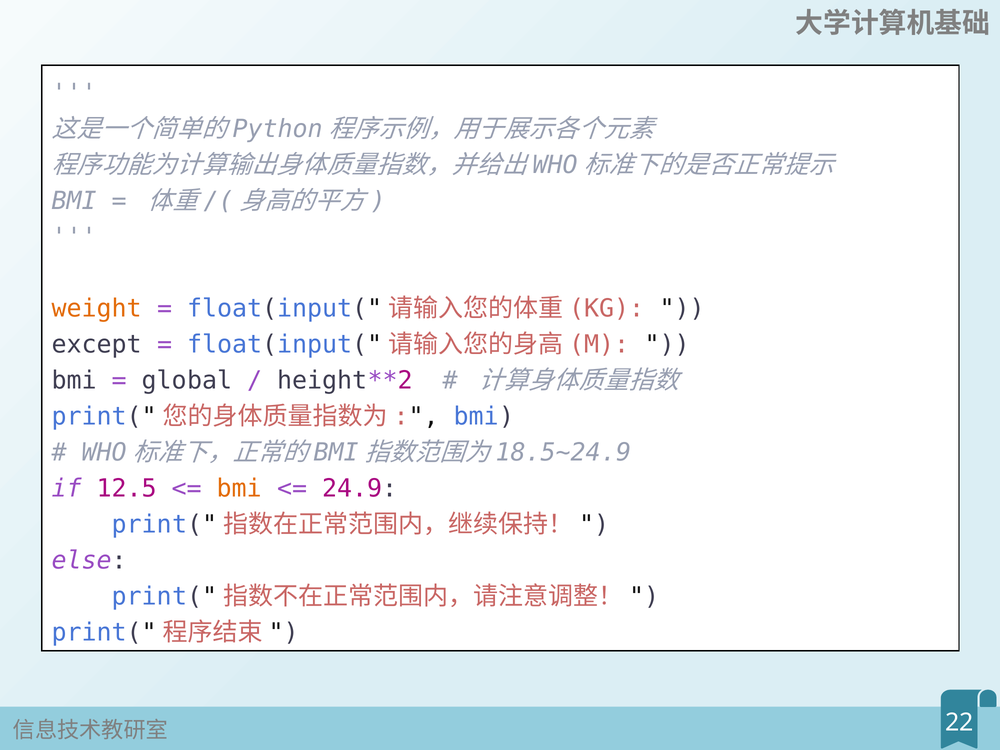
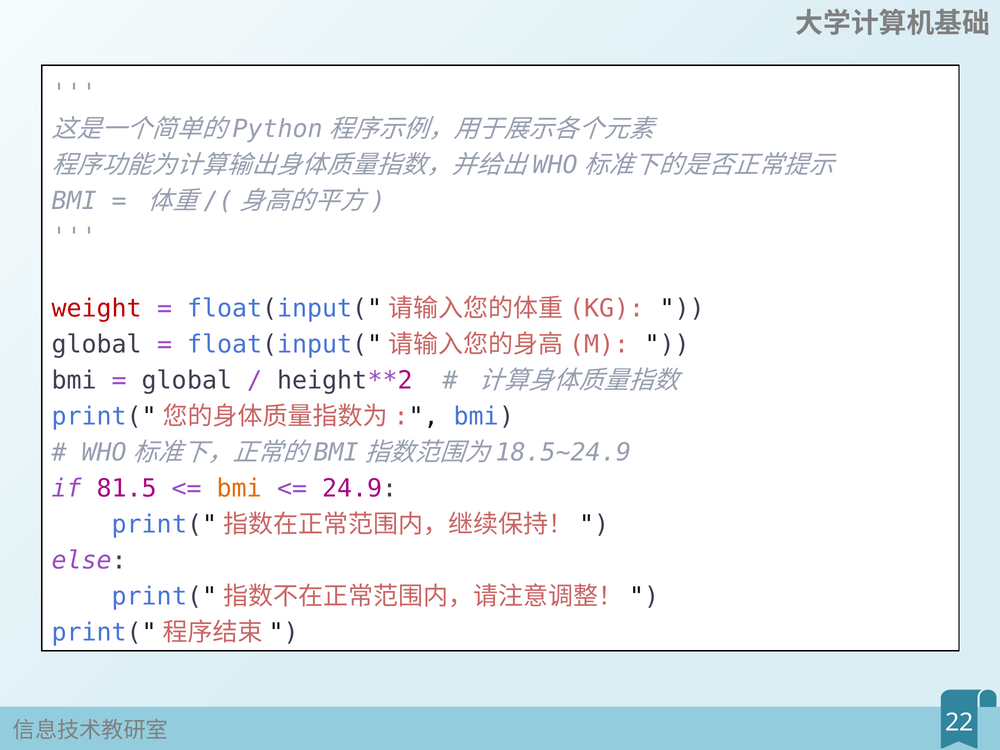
weight colour: orange -> red (97, 309)
except: except -> global (97, 345)
12.5: 12.5 -> 81.5 (127, 489)
